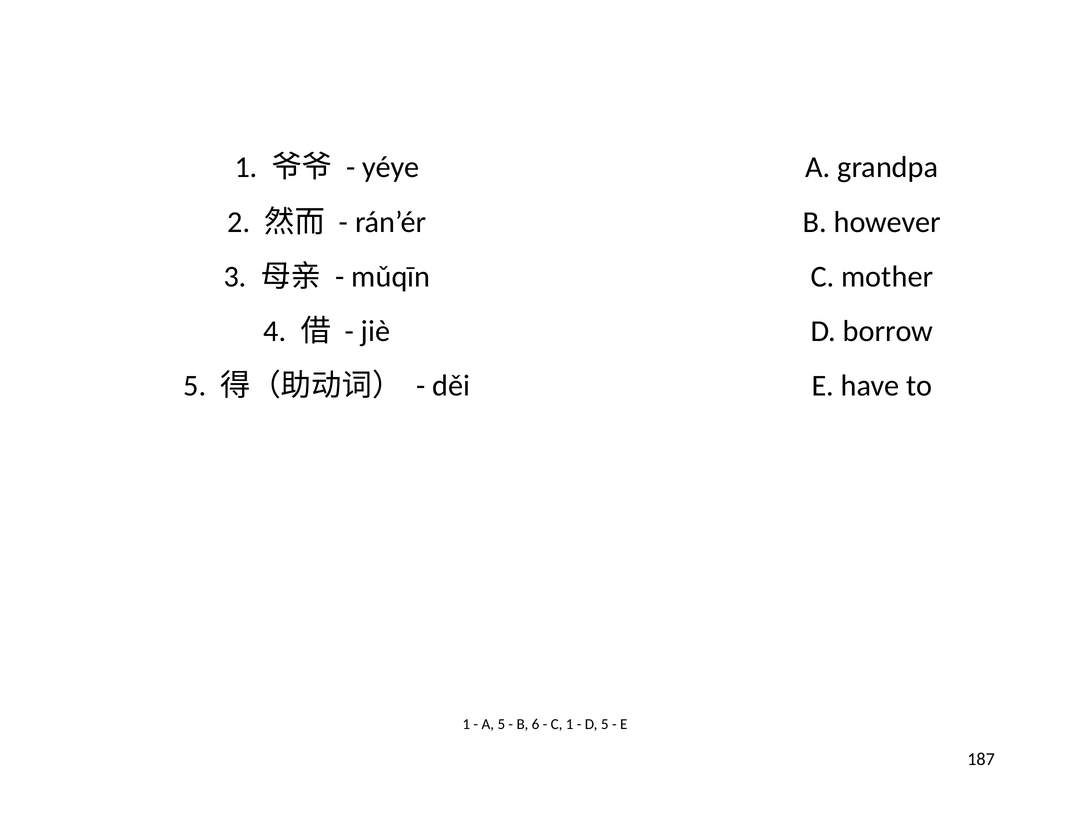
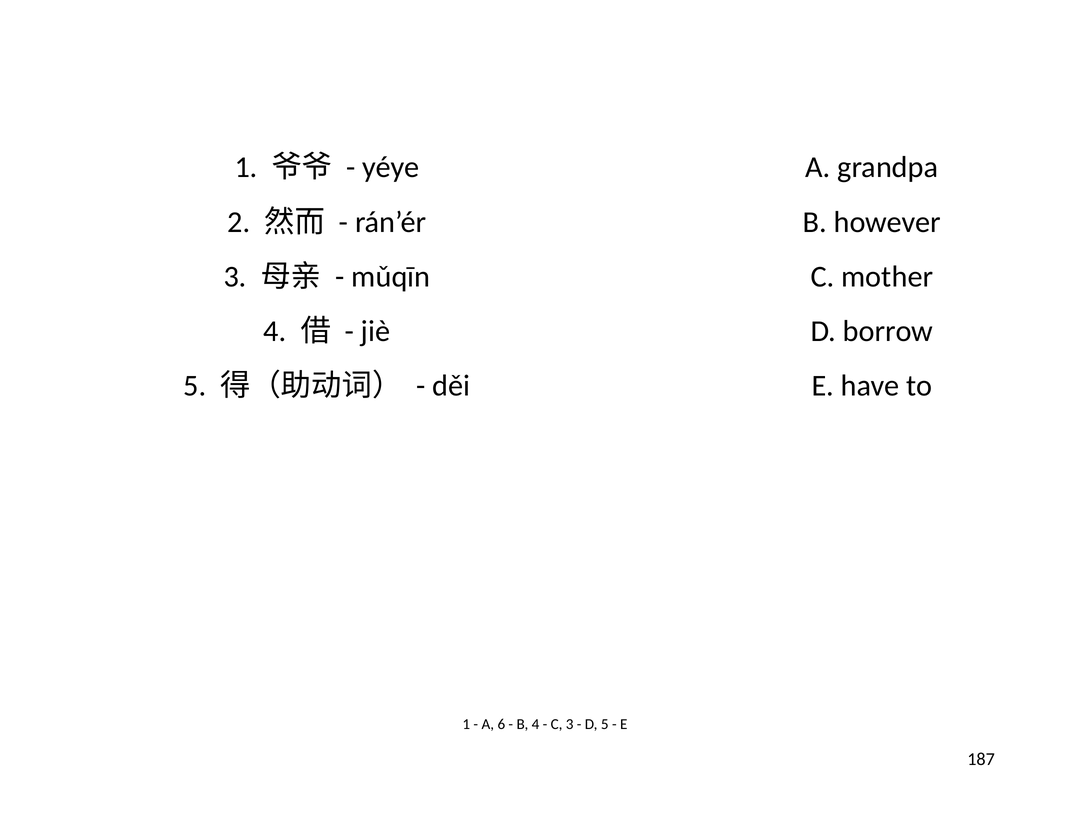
A 5: 5 -> 6 (501, 724)
B 6: 6 -> 4 (535, 724)
C 1: 1 -> 3 (570, 724)
